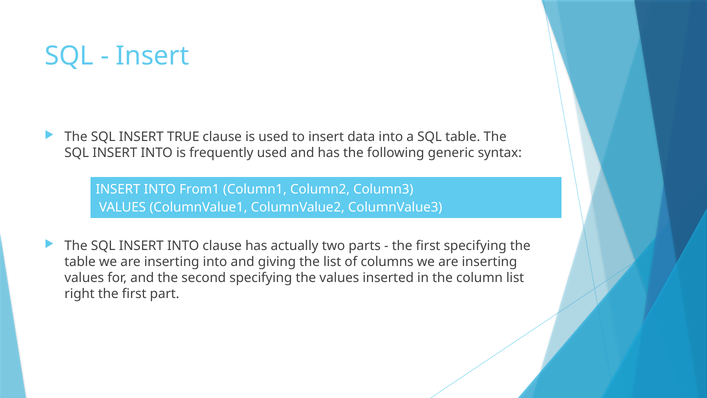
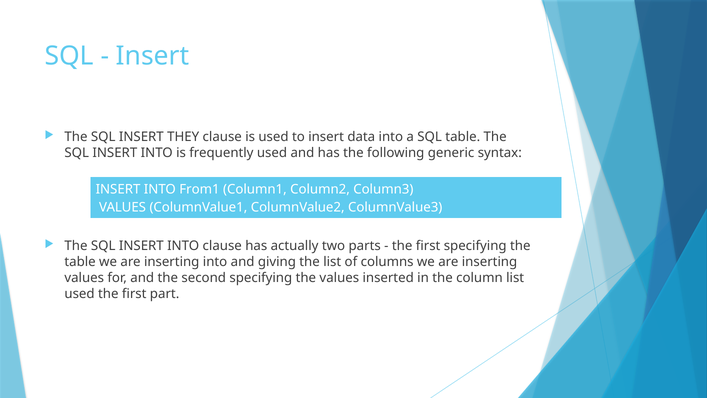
TRUE: TRUE -> THEY (183, 137)
right: right -> used (80, 294)
